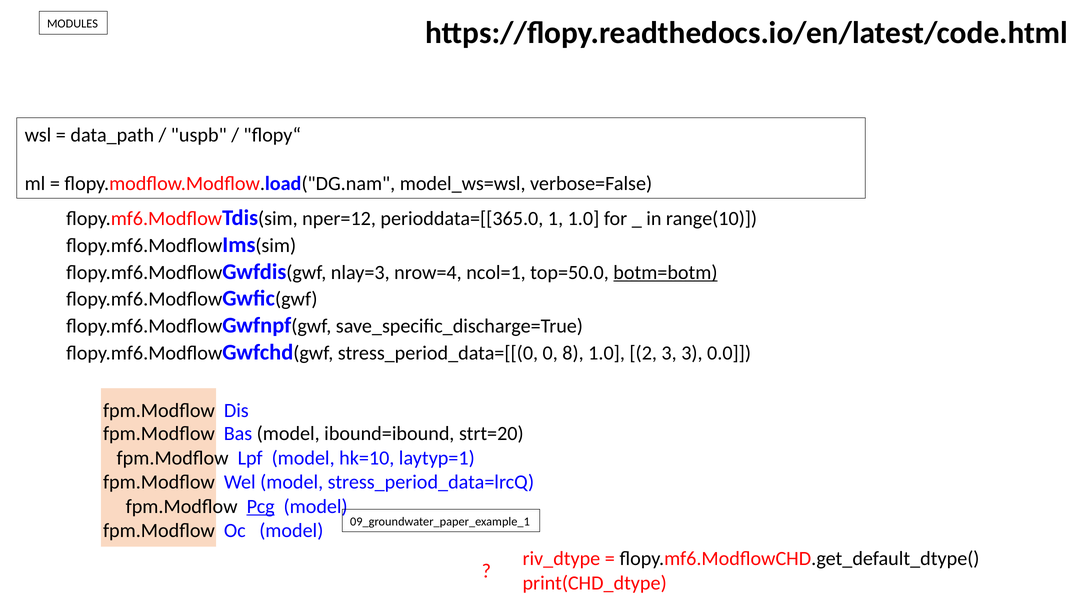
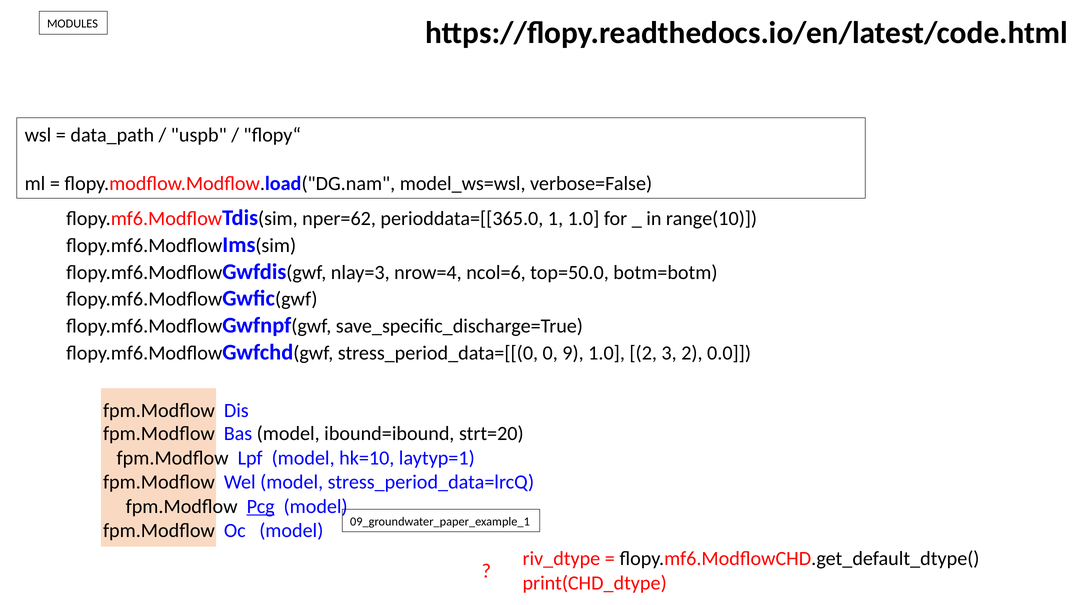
nper=12: nper=12 -> nper=62 (339, 218)
ncol=1: ncol=1 -> ncol=6 (496, 272)
botm=botm underline: present -> none (665, 272)
8: 8 -> 9 (573, 353)
3 3: 3 -> 2 (692, 353)
